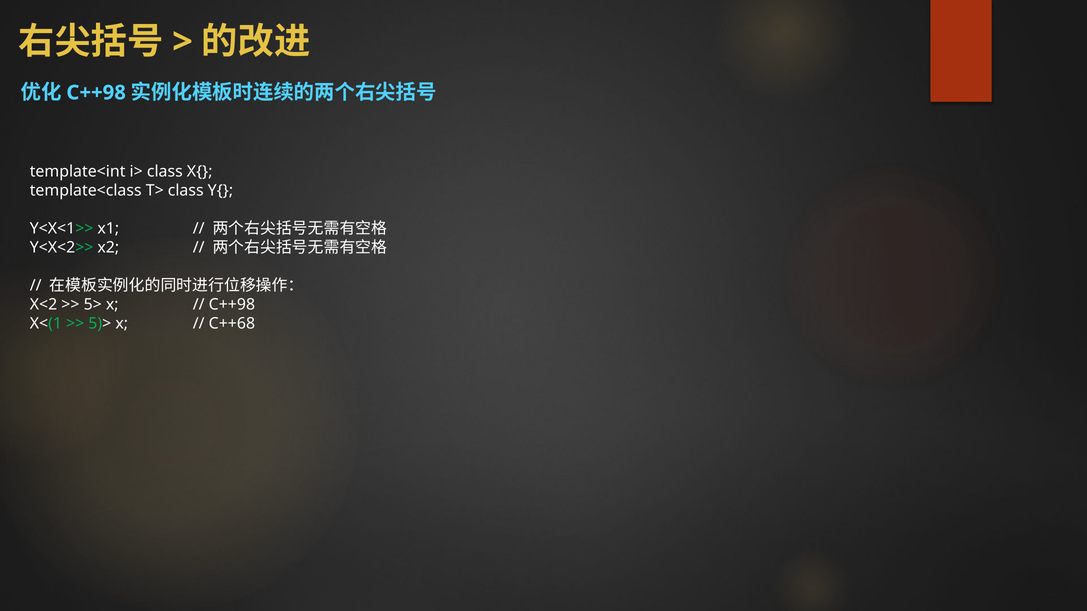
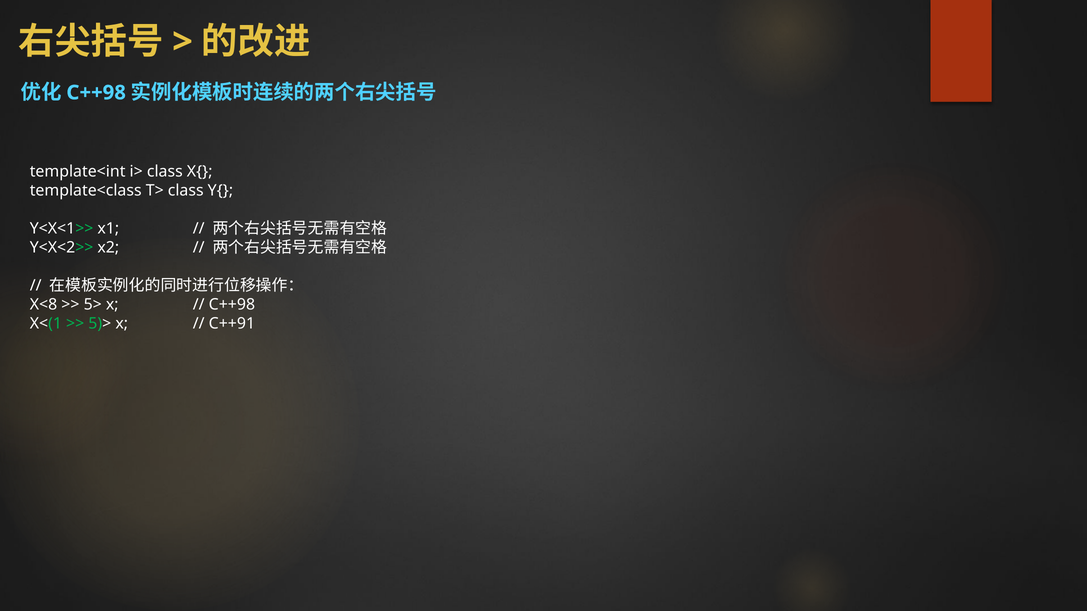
X<2: X<2 -> X<8 (43, 305)
C++68: C++68 -> C++91 (232, 324)
